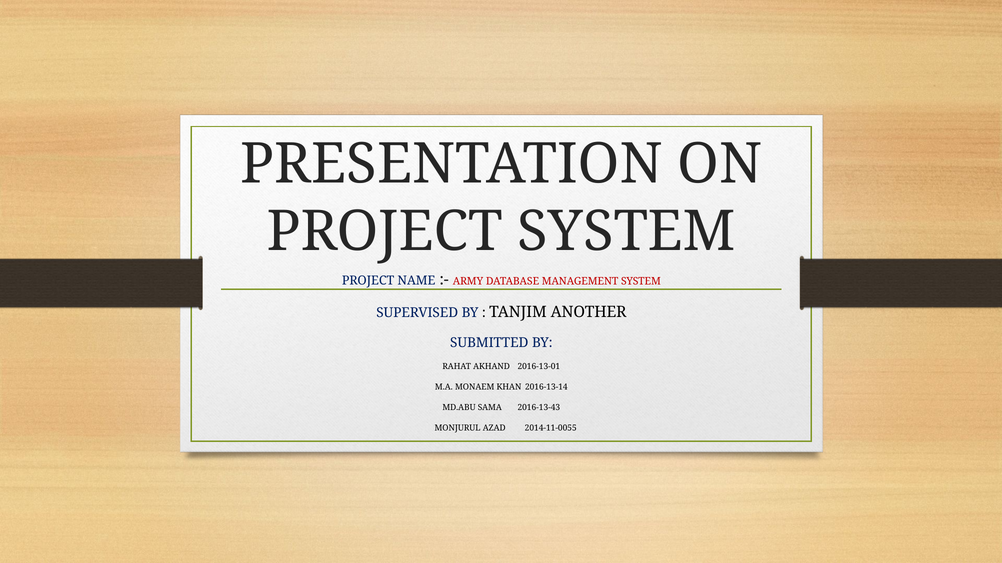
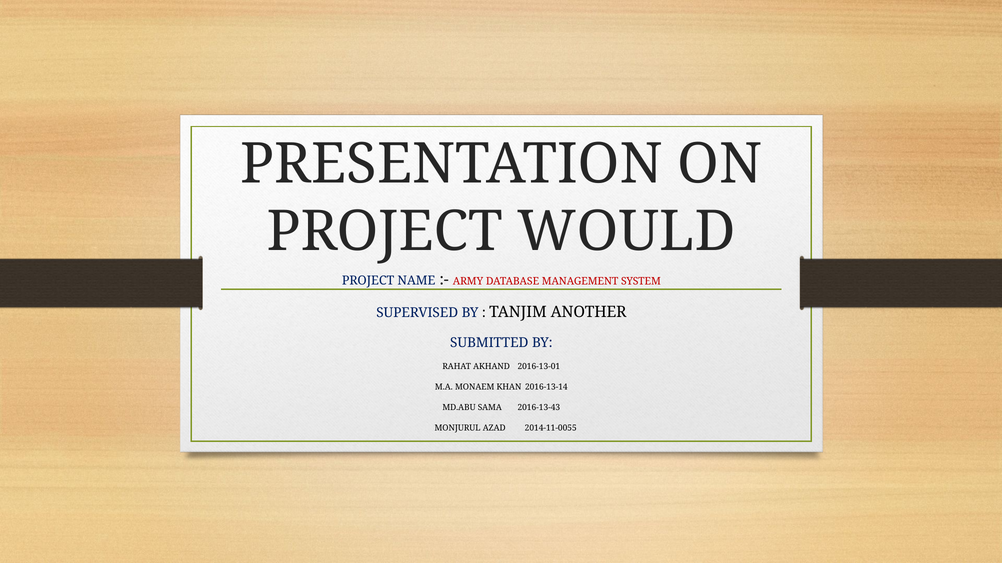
PROJECT SYSTEM: SYSTEM -> WOULD (626, 232)
